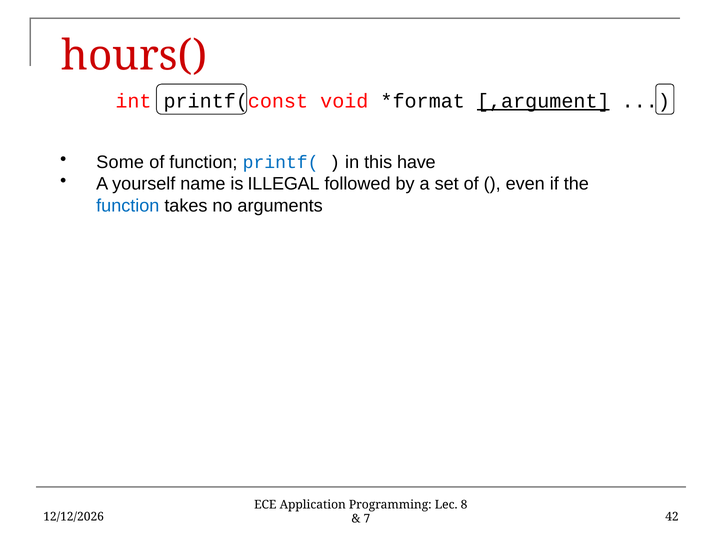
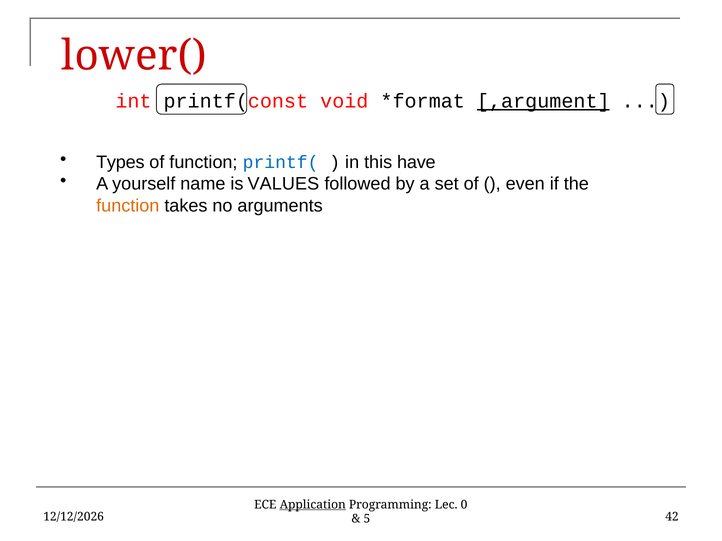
hours(: hours( -> lower( (134, 56)
Some: Some -> Types (120, 162)
ILLEGAL: ILLEGAL -> VALUES (283, 184)
function colour: blue -> orange (128, 206)
Application underline: none -> present (313, 505)
8: 8 -> 0 (464, 505)
7: 7 -> 5 (367, 519)
